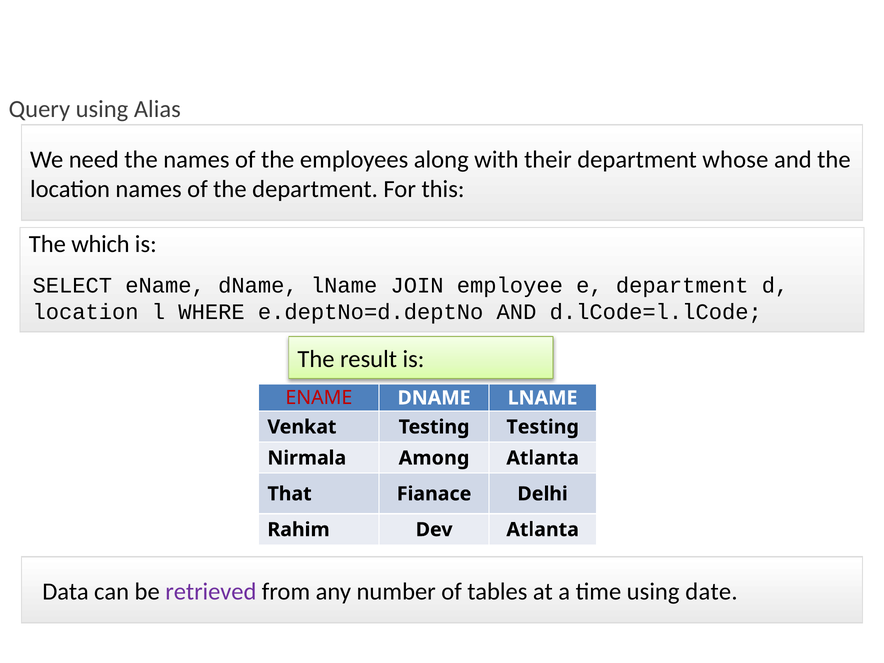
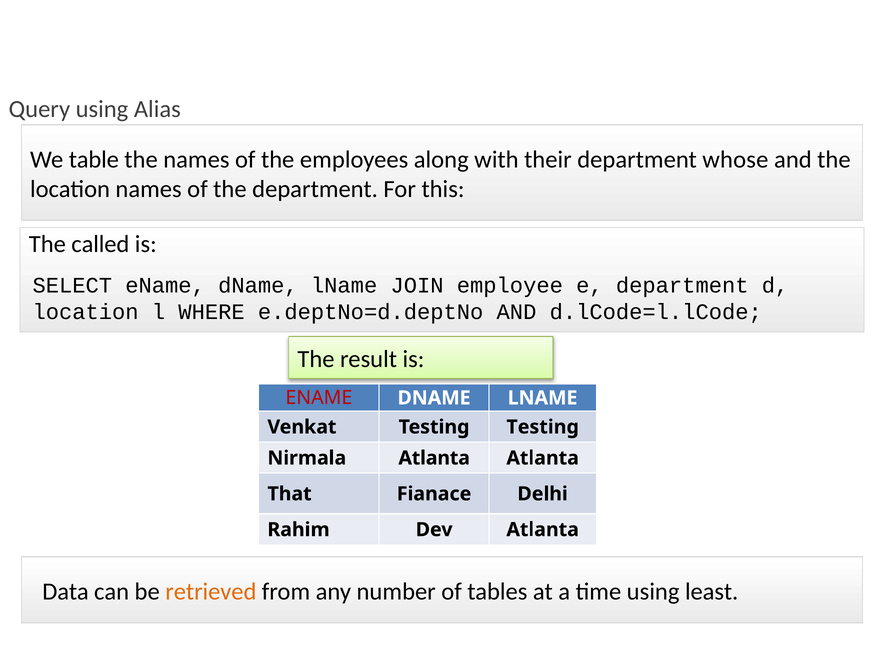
need: need -> table (94, 159)
which: which -> called (100, 244)
Nirmala Among: Among -> Atlanta (434, 458)
retrieved colour: purple -> orange (211, 591)
date: date -> least (712, 591)
